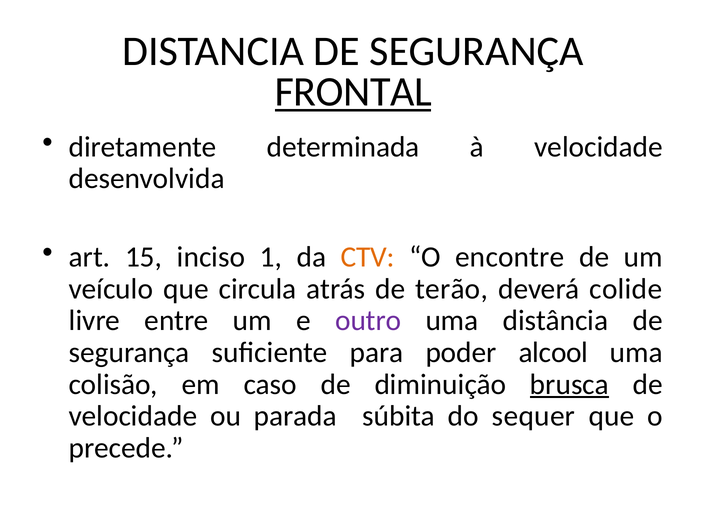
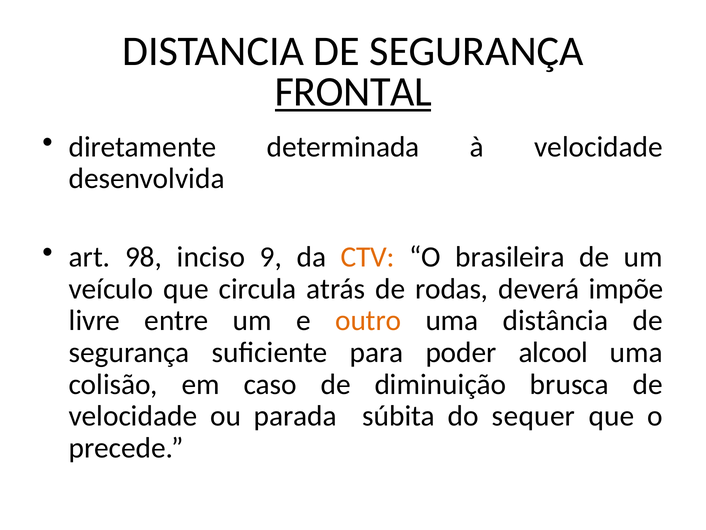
15: 15 -> 98 (144, 257)
1: 1 -> 9 (271, 257)
encontre: encontre -> brasileira (510, 257)
terão: terão -> rodas (452, 289)
colide: colide -> impõe (626, 289)
outro colour: purple -> orange (368, 320)
brusca underline: present -> none (569, 384)
